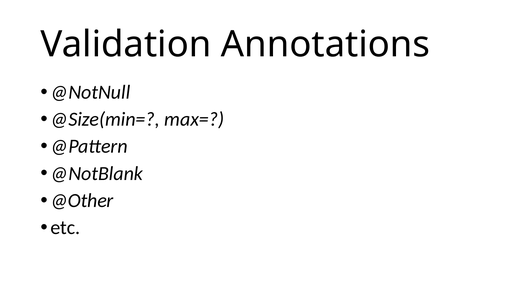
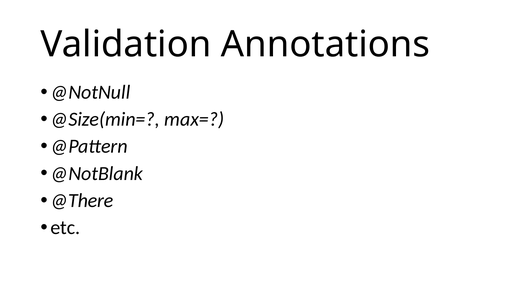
@Other: @Other -> @There (82, 201)
